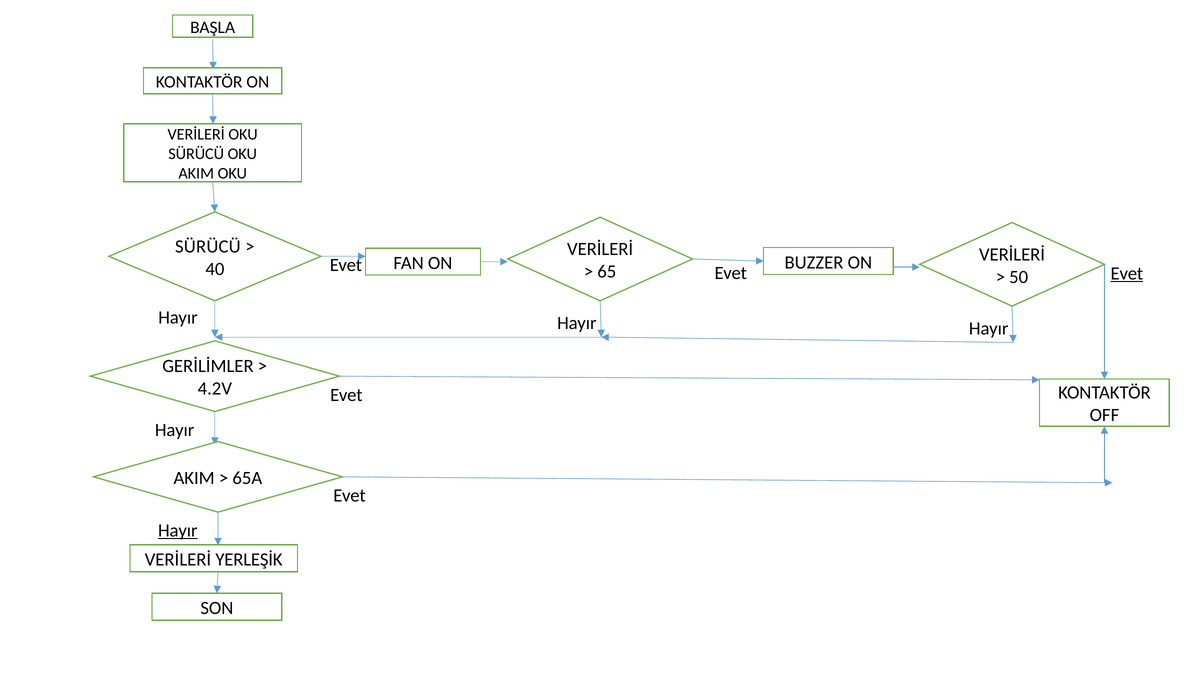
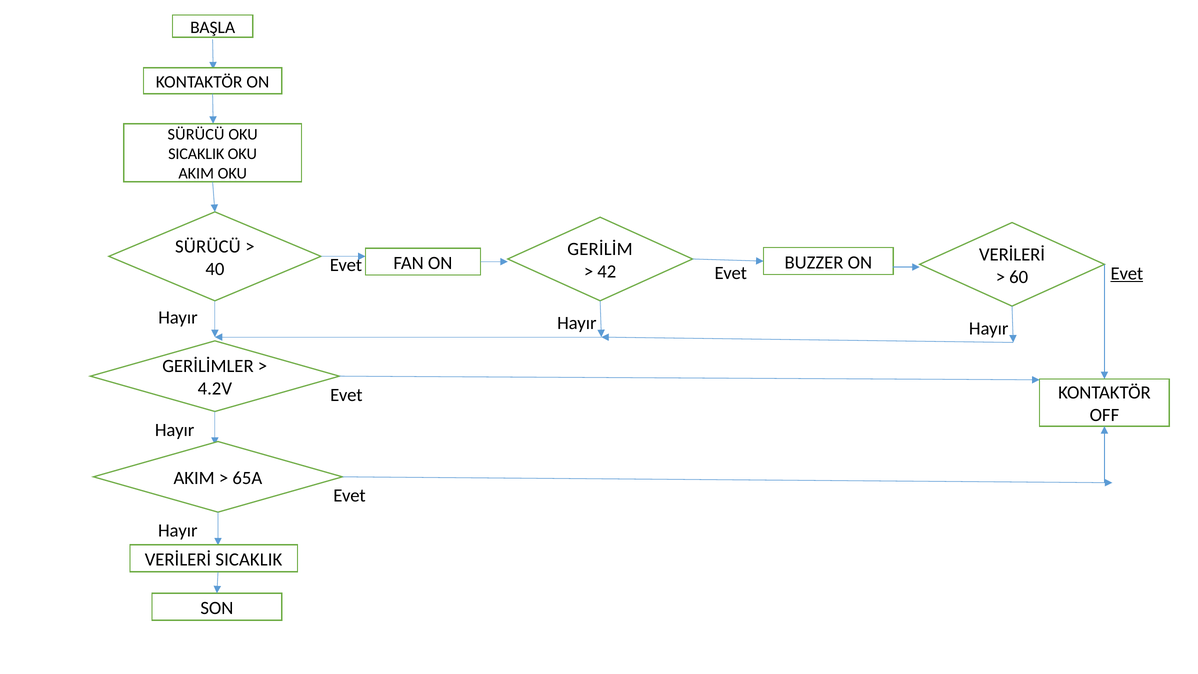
VERİLERİ: VERİLERİ -> SÜRÜCÜ (196, 134)
SÜRÜCÜ: SÜRÜCÜ -> SICAKLIK (196, 154)
VERİLERİ: VERİLERİ -> GERİLİM (600, 249)
65: 65 -> 42 (607, 271)
50: 50 -> 60 (1019, 277)
Hayır underline: present -> none (178, 530)
VERİLERİ YERLEŞİK: YERLEŞİK -> SICAKLIK (249, 559)
